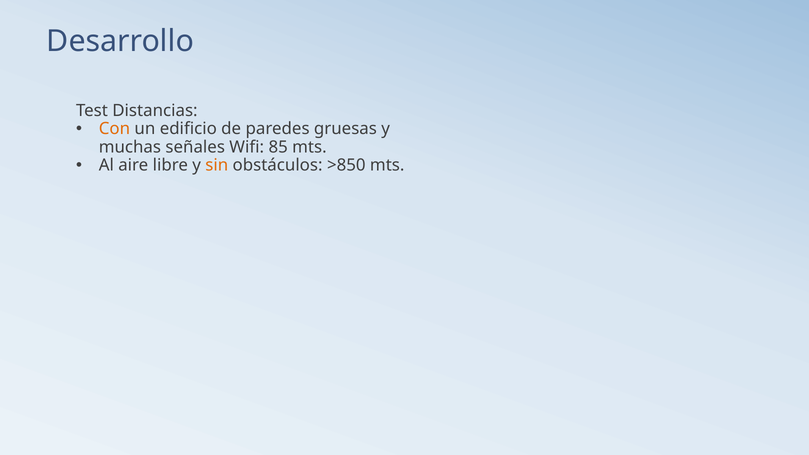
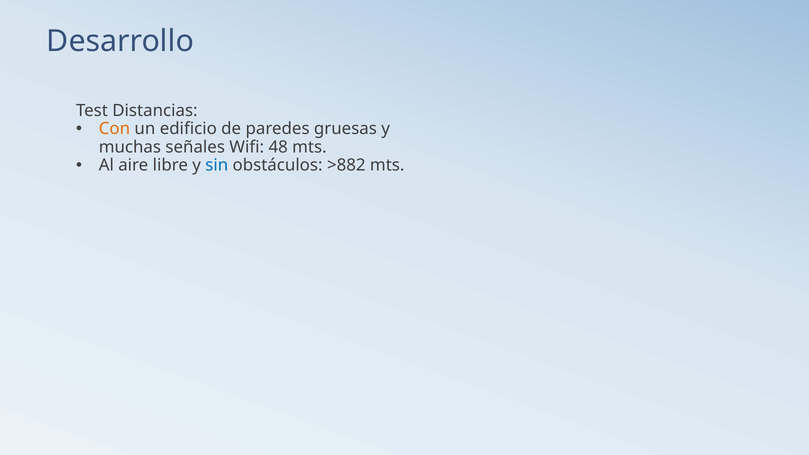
85: 85 -> 48 (278, 147)
sin colour: orange -> blue (217, 165)
>850: >850 -> >882 (346, 165)
